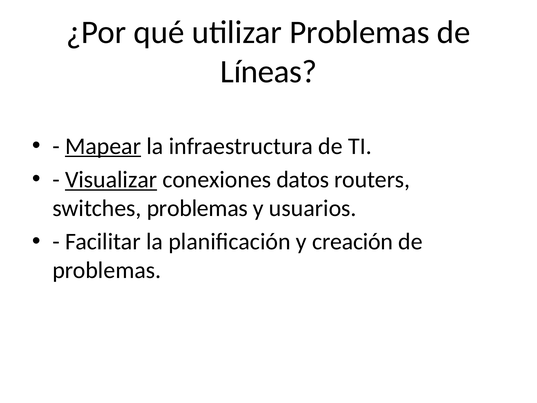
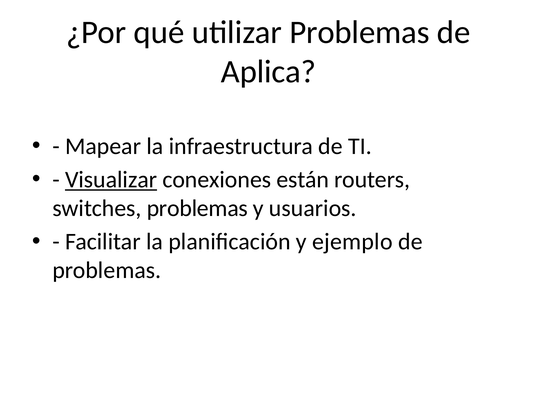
Líneas: Líneas -> Aplica (268, 72)
Mapear underline: present -> none (103, 146)
datos: datos -> están (303, 180)
creación: creación -> ejemplo (352, 242)
